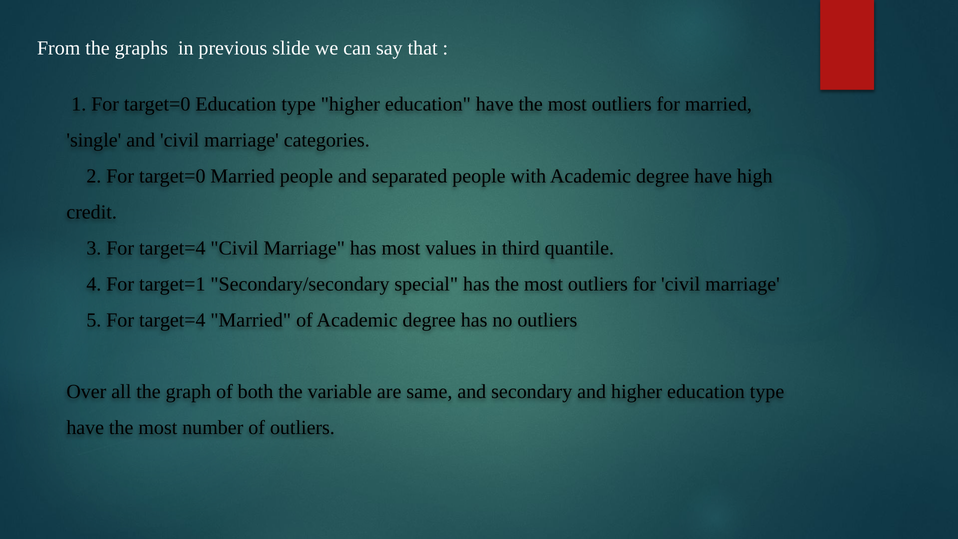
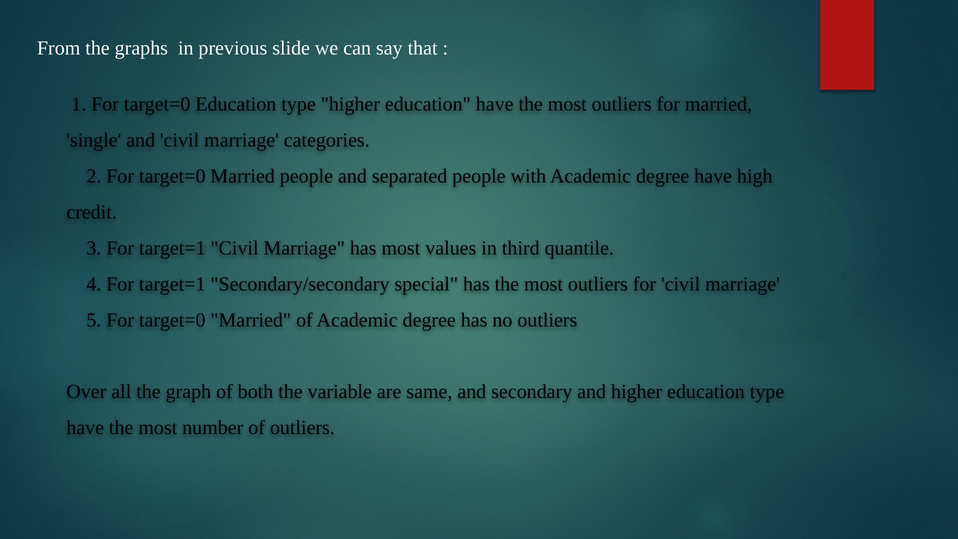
3 For target=4: target=4 -> target=1 (172, 248)
5 For target=4: target=4 -> target=0 (172, 320)
